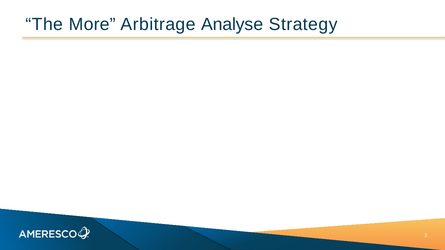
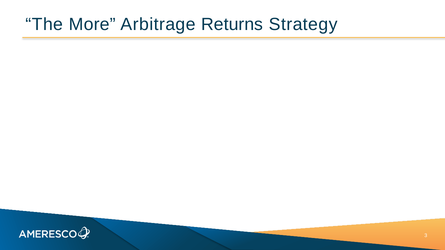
Analyse: Analyse -> Returns (232, 24)
